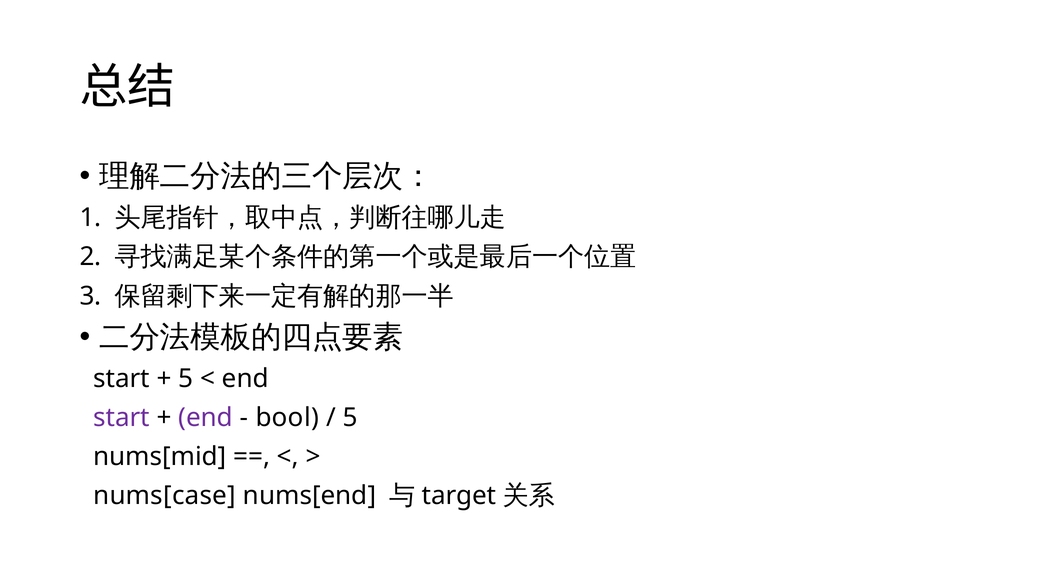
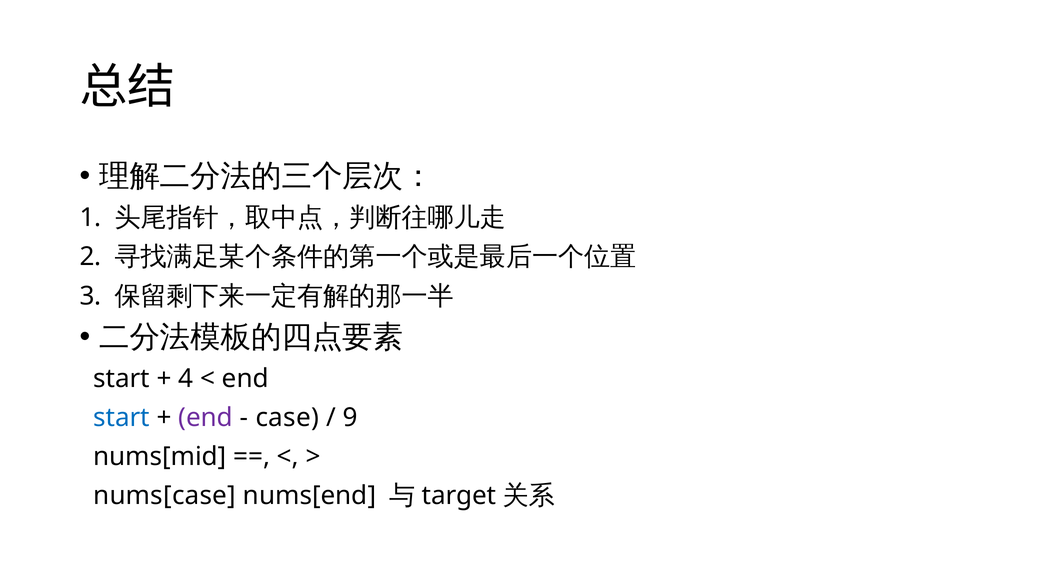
5: 5 -> 4 (186, 379)
start colour: purple -> blue (121, 418)
bool: bool -> case (287, 418)
5: 5 -> 9 (350, 418)
